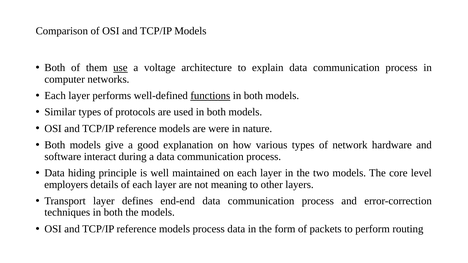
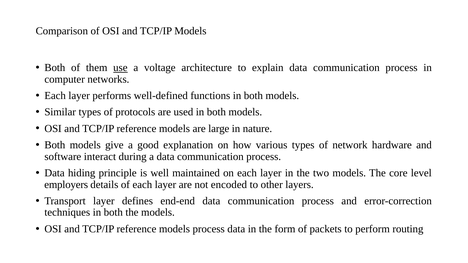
functions underline: present -> none (210, 96)
were: were -> large (219, 129)
meaning: meaning -> encoded (229, 185)
